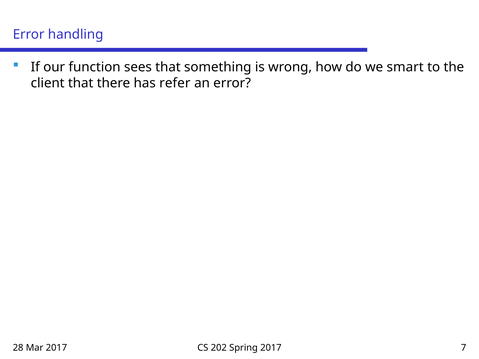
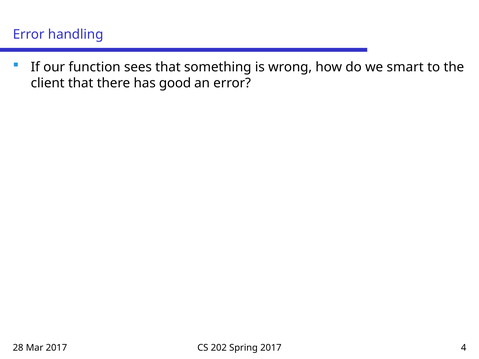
refer: refer -> good (175, 83)
7: 7 -> 4 (464, 348)
